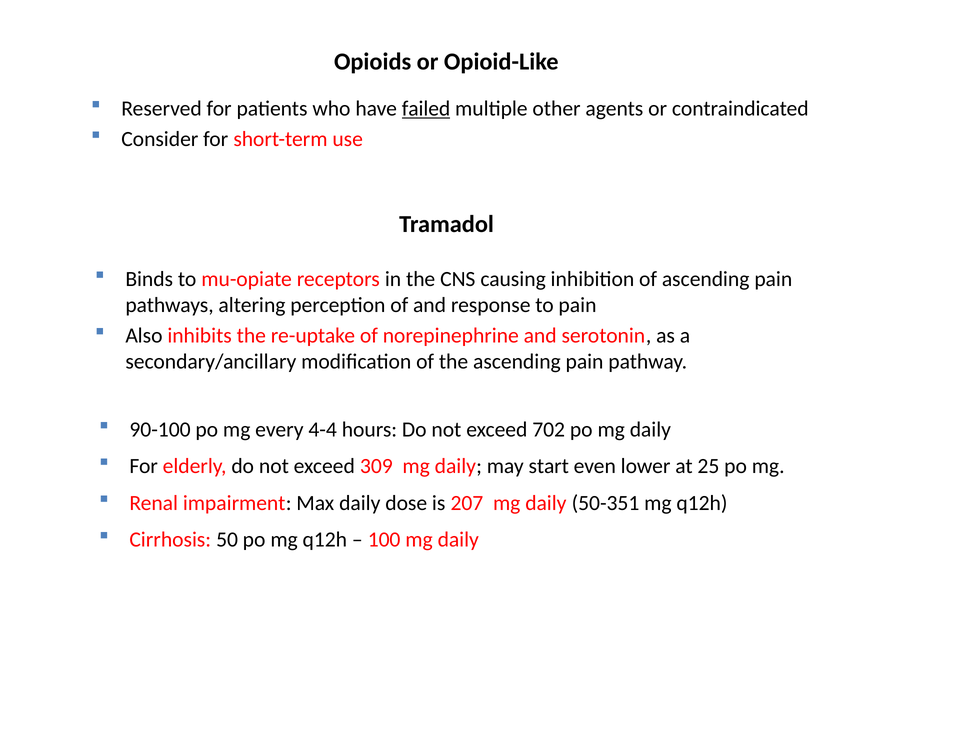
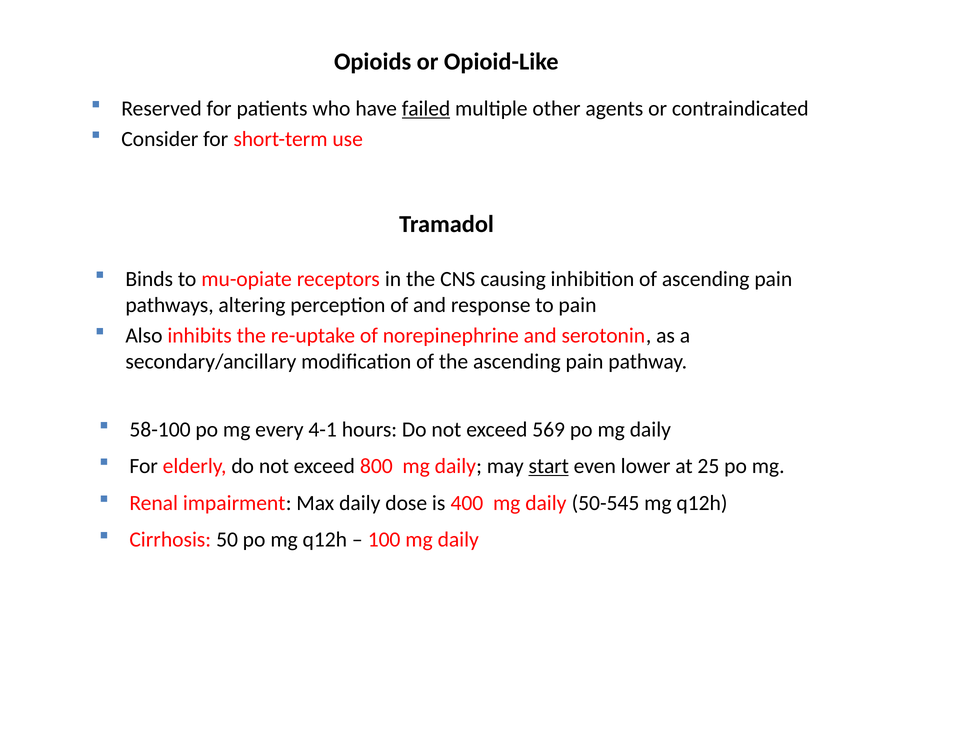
90-100: 90-100 -> 58-100 (160, 429)
4-4: 4-4 -> 4-1 (323, 429)
702: 702 -> 569 (549, 429)
309: 309 -> 800 (376, 466)
start underline: none -> present (549, 466)
207: 207 -> 400 (467, 503)
50-351: 50-351 -> 50-545 (606, 503)
